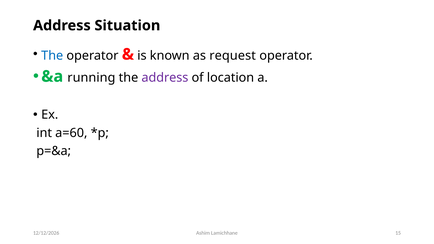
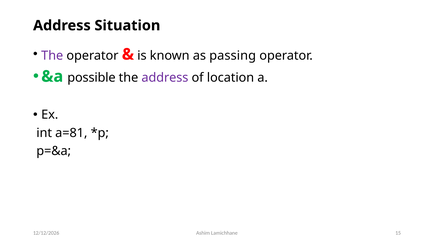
The colour: blue -> purple (52, 56)
request: request -> passing (233, 56)
running: running -> possible (91, 78)
a=60: a=60 -> a=81 (71, 133)
